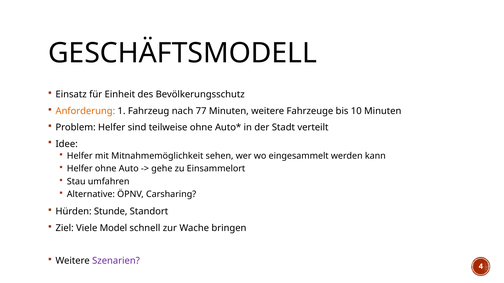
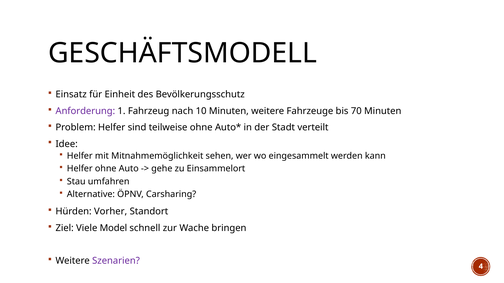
Anforderung colour: orange -> purple (85, 111)
77: 77 -> 10 (201, 111)
10: 10 -> 70 (356, 111)
Stunde: Stunde -> Vorher (111, 212)
